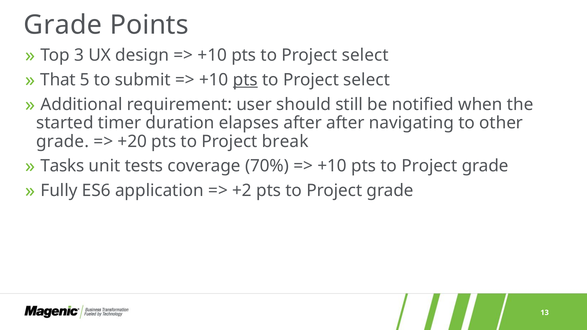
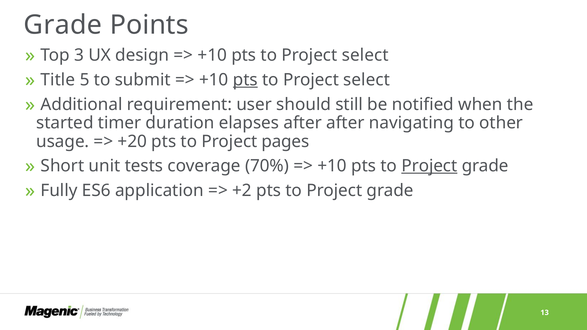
That: That -> Title (58, 80)
grade: grade -> usage (63, 141)
break: break -> pages (285, 141)
Tasks: Tasks -> Short (62, 166)
Project underline: none -> present (429, 166)
